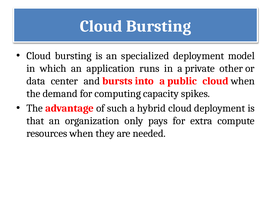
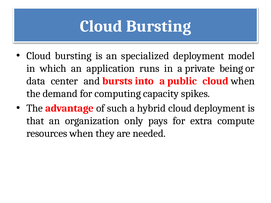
other: other -> being (231, 68)
